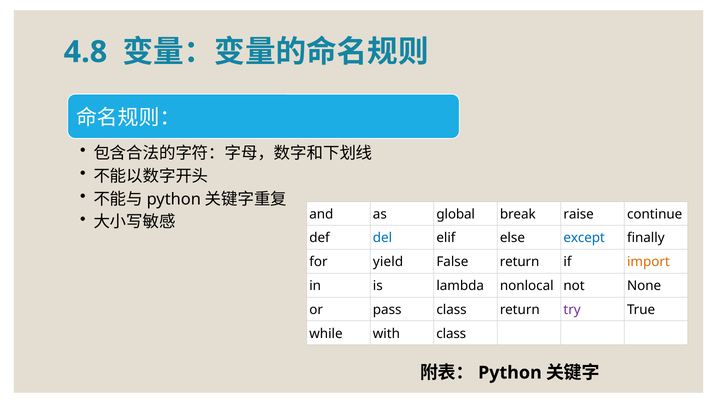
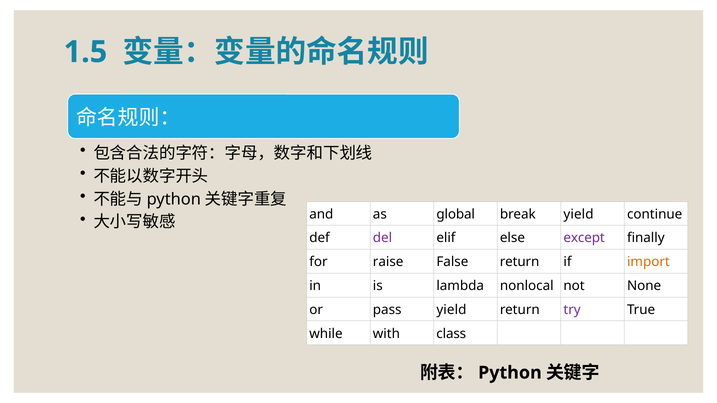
4.8: 4.8 -> 1.5 (85, 52)
break raise: raise -> yield (579, 214)
del colour: blue -> purple (383, 238)
except colour: blue -> purple (584, 238)
yield: yield -> raise (388, 262)
pass class: class -> yield (451, 310)
